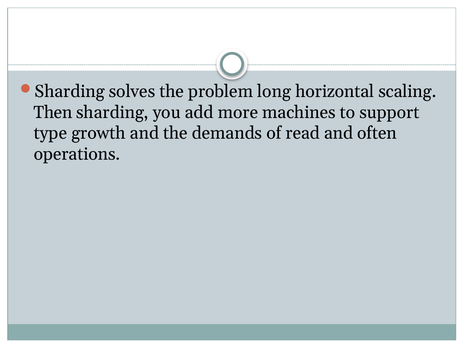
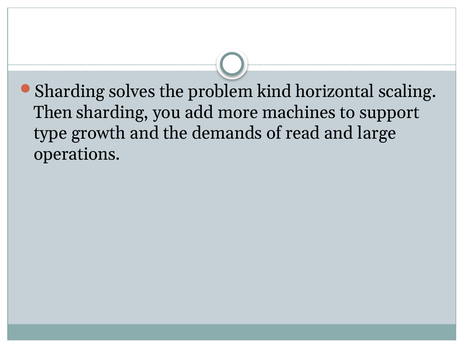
long: long -> kind (274, 91)
often: often -> large (377, 133)
